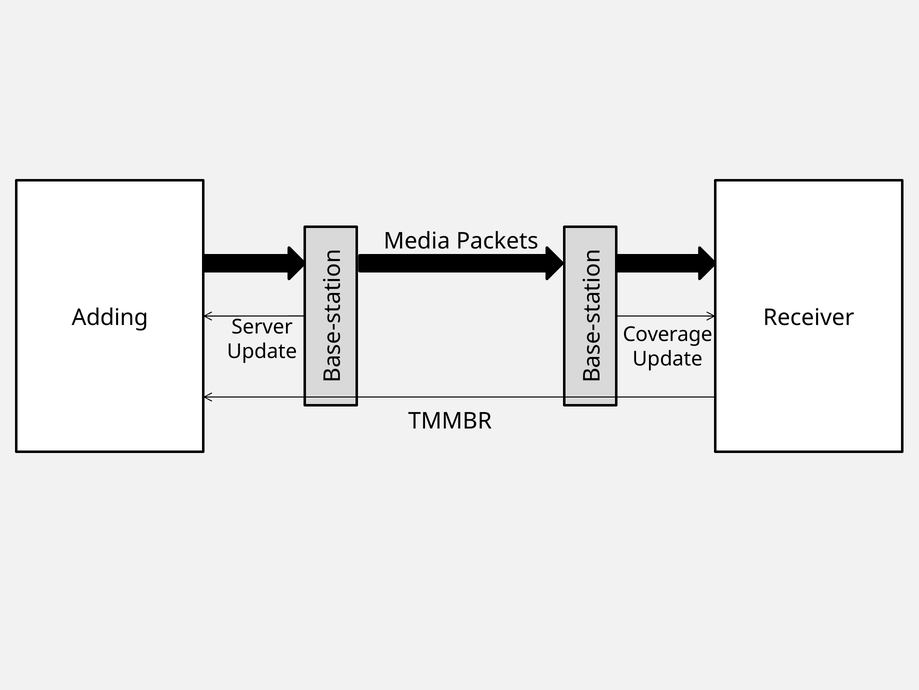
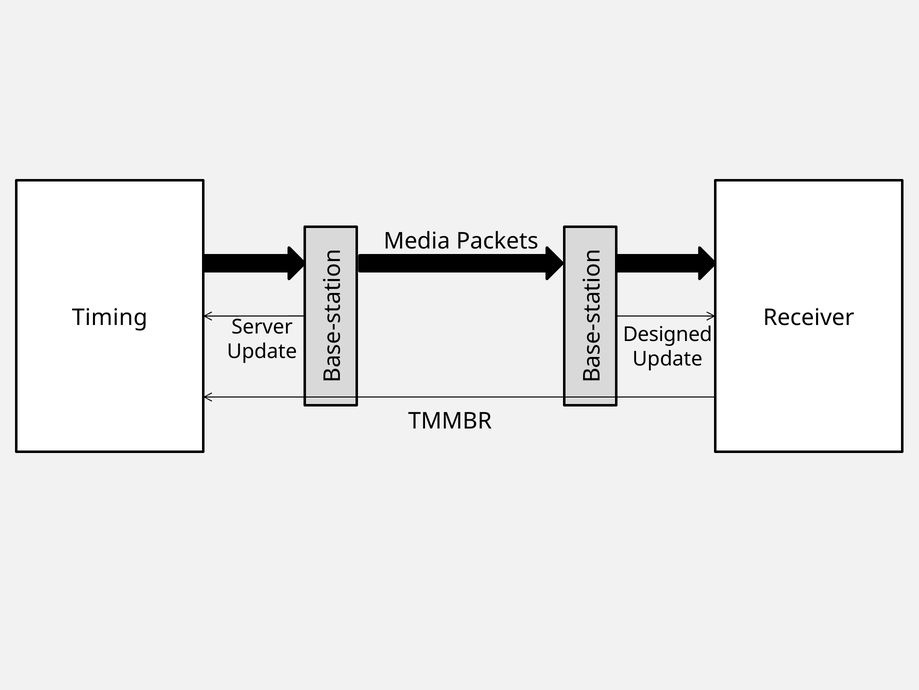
Adding: Adding -> Timing (110, 317)
Coverage: Coverage -> Designed (668, 334)
